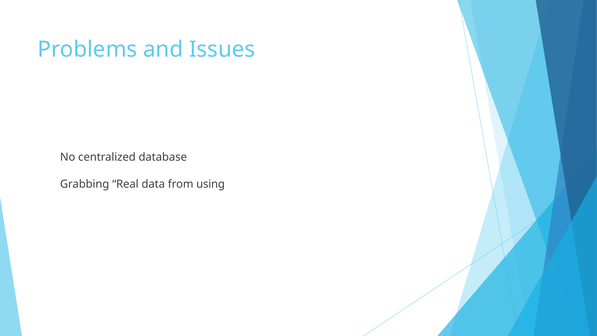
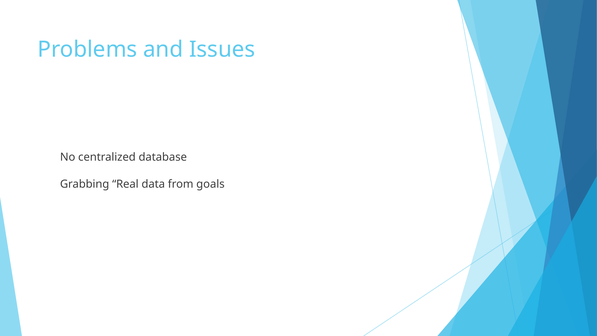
using: using -> goals (210, 184)
